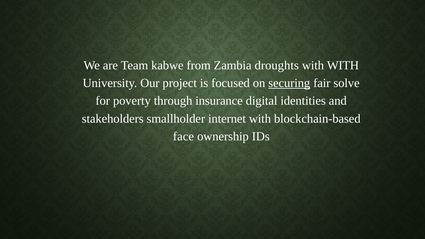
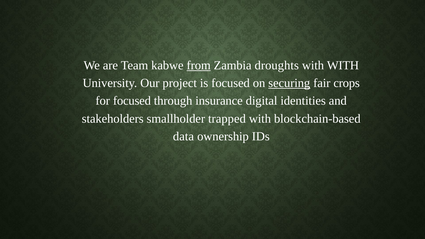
from underline: none -> present (199, 65)
solve: solve -> crops (347, 83)
for poverty: poverty -> focused (132, 101)
internet: internet -> trapped (227, 119)
face: face -> data (183, 136)
